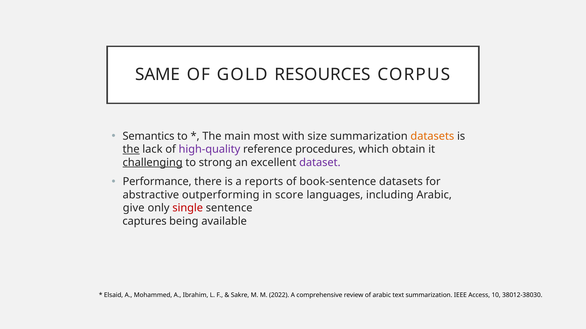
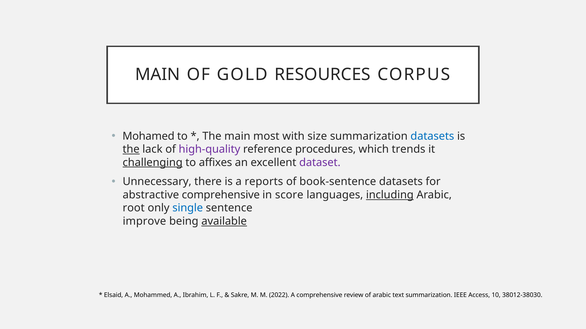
SAME: SAME -> MAIN (158, 75)
Semantics: Semantics -> Mohamed (148, 136)
datasets colour: orange -> blue (432, 136)
obtain: obtain -> trends (409, 150)
strong: strong -> affixes (216, 163)
Performance: Performance -> Unnecessary (157, 182)
abstractive outperforming: outperforming -> comprehensive (221, 195)
including underline: none -> present (390, 195)
give: give -> root (134, 208)
single colour: red -> blue (188, 208)
captures: captures -> improve (144, 222)
available underline: none -> present (224, 222)
